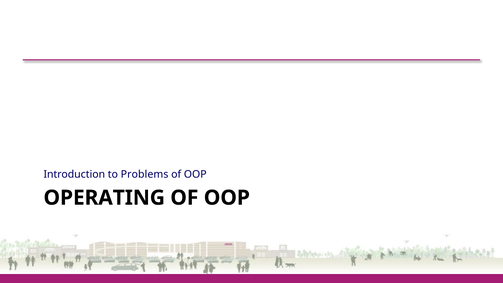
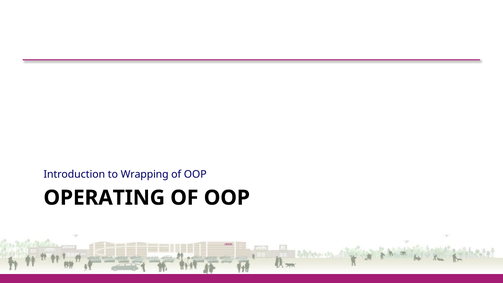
Problems: Problems -> Wrapping (145, 174)
